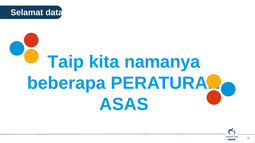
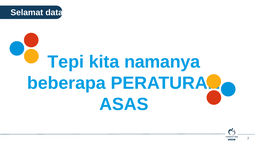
Taip: Taip -> Tepi (66, 62)
